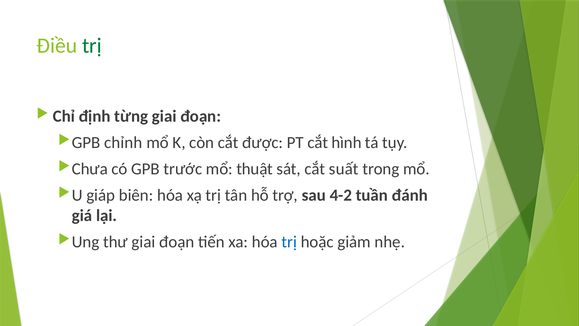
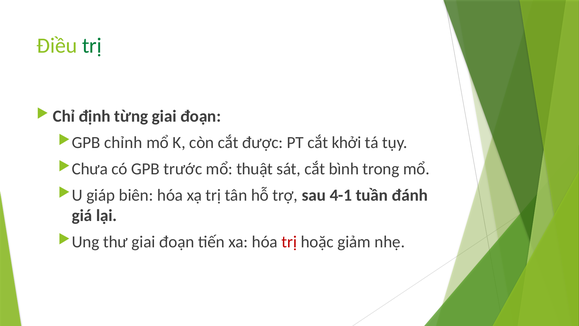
hình: hình -> khởi (347, 142)
suất: suất -> bình (344, 169)
4-2: 4-2 -> 4-1 (341, 195)
trị colour: blue -> red (289, 242)
